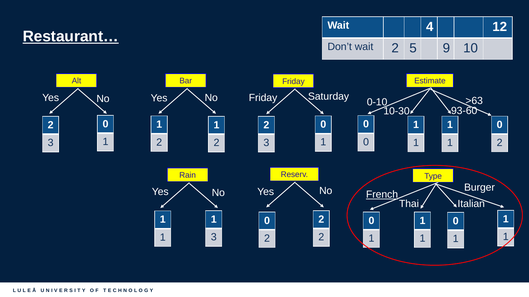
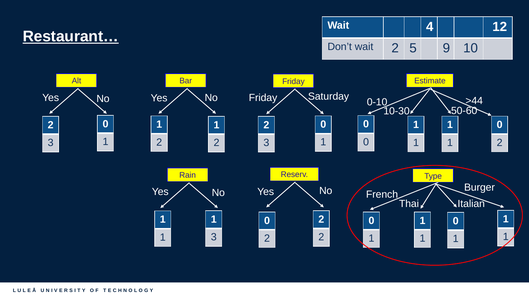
>63: >63 -> >44 (474, 101)
93-60: 93-60 -> 50-60 (464, 111)
French underline: present -> none (382, 195)
